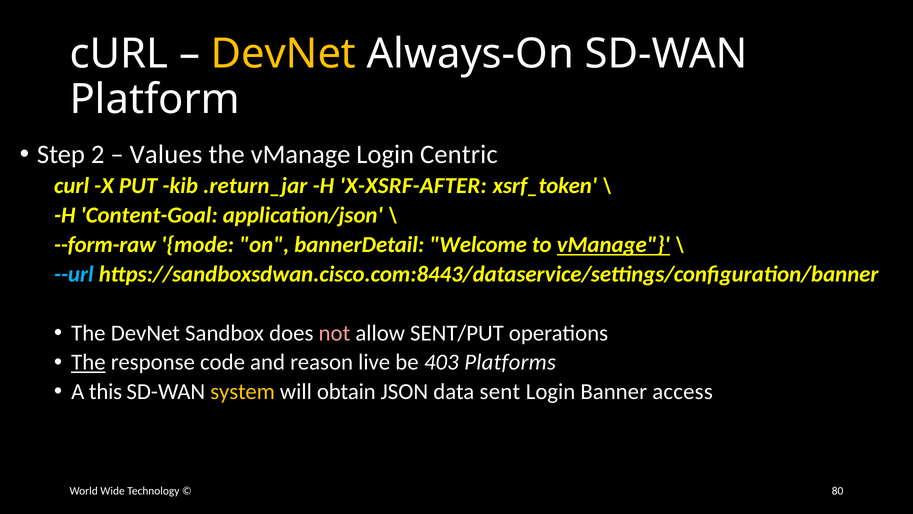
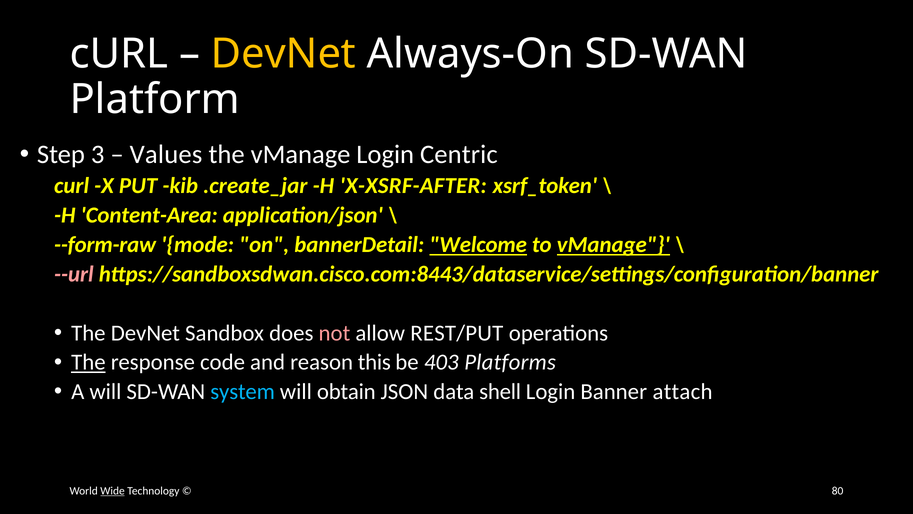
2: 2 -> 3 (98, 154)
.return_jar: .return_jar -> .create_jar (255, 186)
Content-Goal: Content-Goal -> Content-Area (149, 215)
Welcome underline: none -> present (478, 245)
--url colour: light blue -> pink (74, 274)
SENT/PUT: SENT/PUT -> REST/PUT (457, 333)
live: live -> this (374, 362)
A this: this -> will (105, 391)
system colour: yellow -> light blue (243, 391)
sent: sent -> shell (500, 391)
access: access -> attach (683, 391)
Wide underline: none -> present (113, 490)
